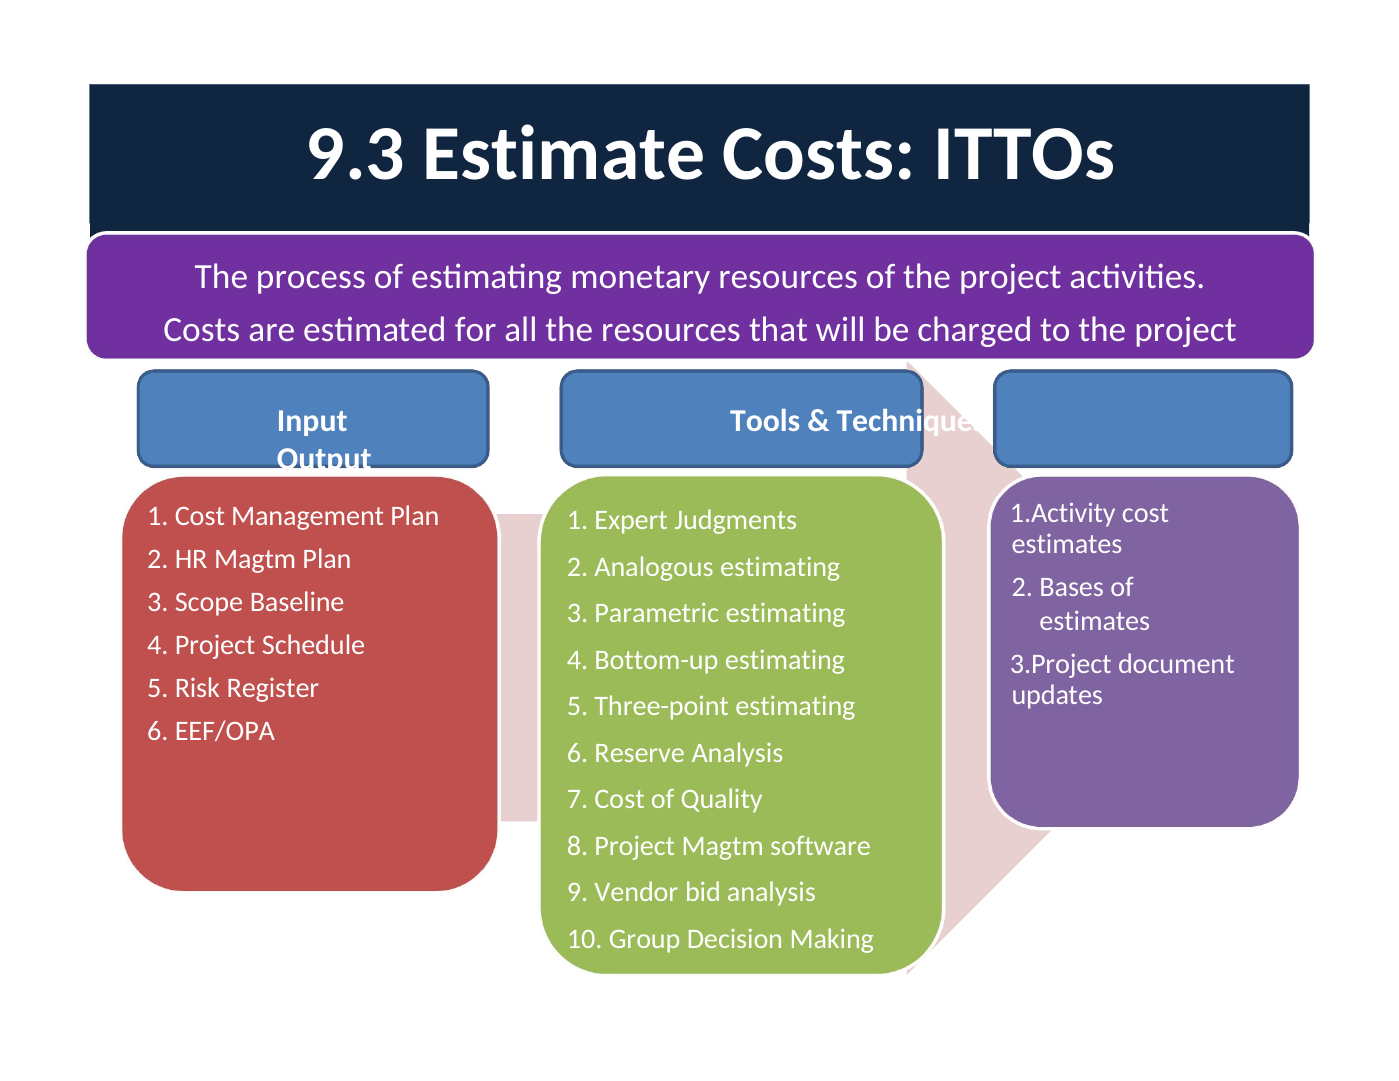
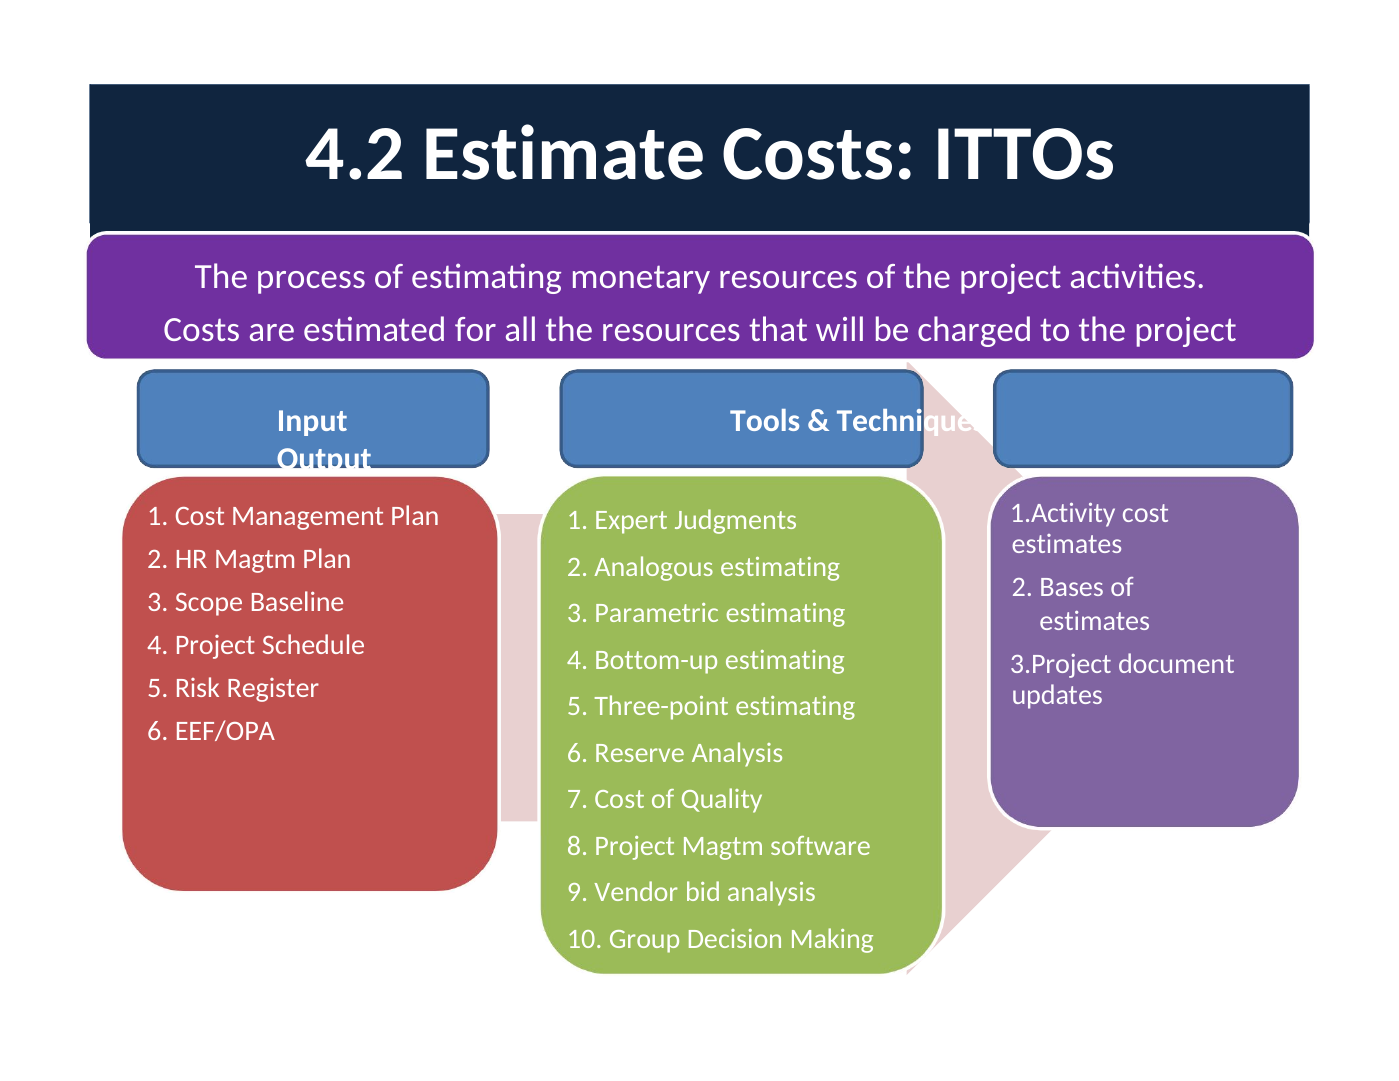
9.3: 9.3 -> 4.2 (356, 154)
